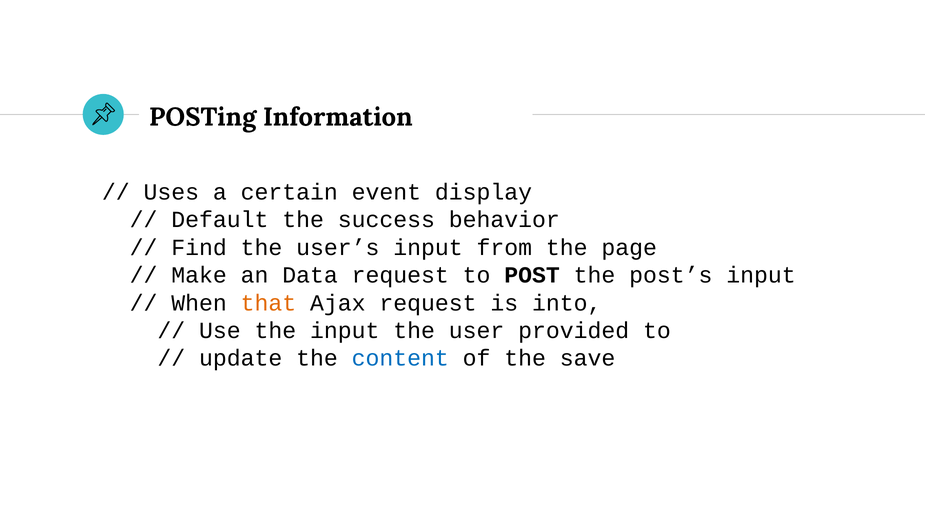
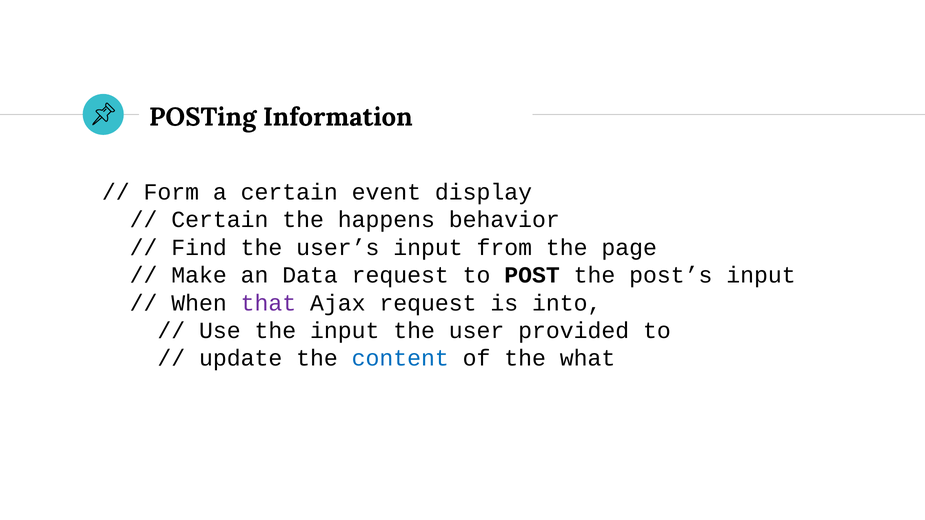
Uses: Uses -> Form (171, 192)
Default: Default -> Certain (220, 220)
success: success -> happens (386, 220)
that colour: orange -> purple (268, 303)
save: save -> what (588, 359)
